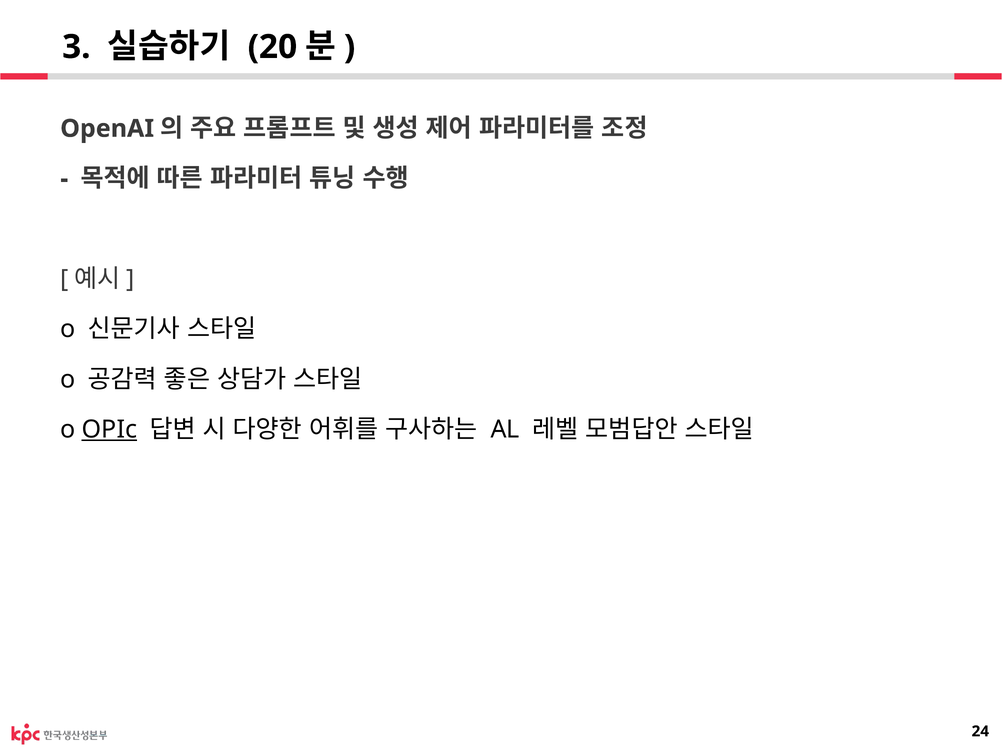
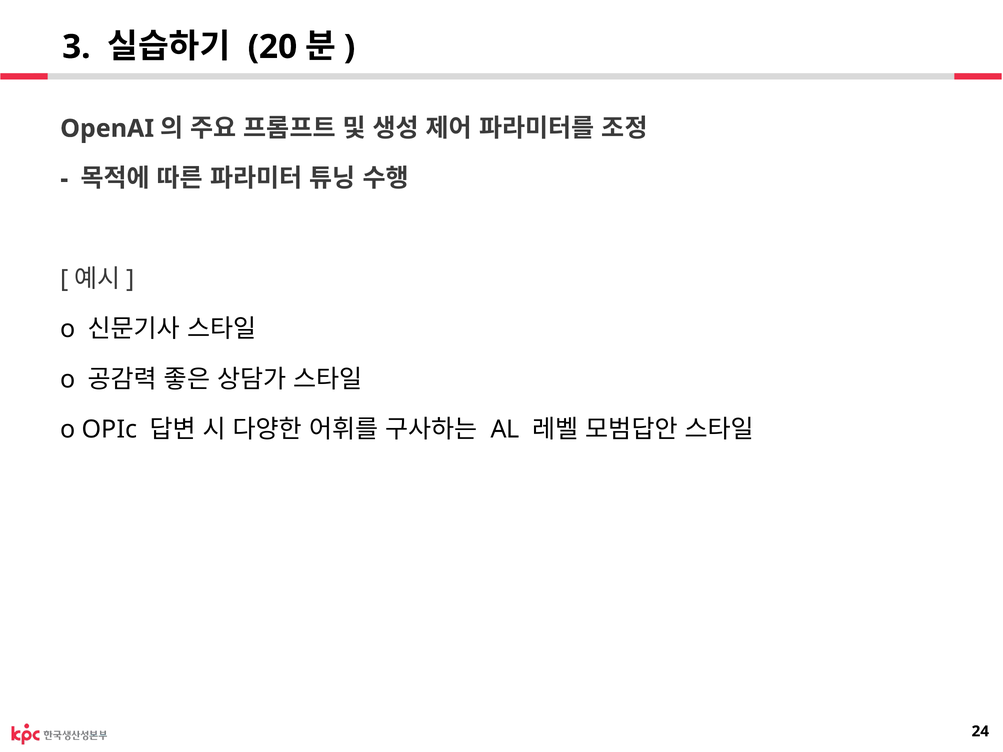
OPIc underline: present -> none (109, 430)
